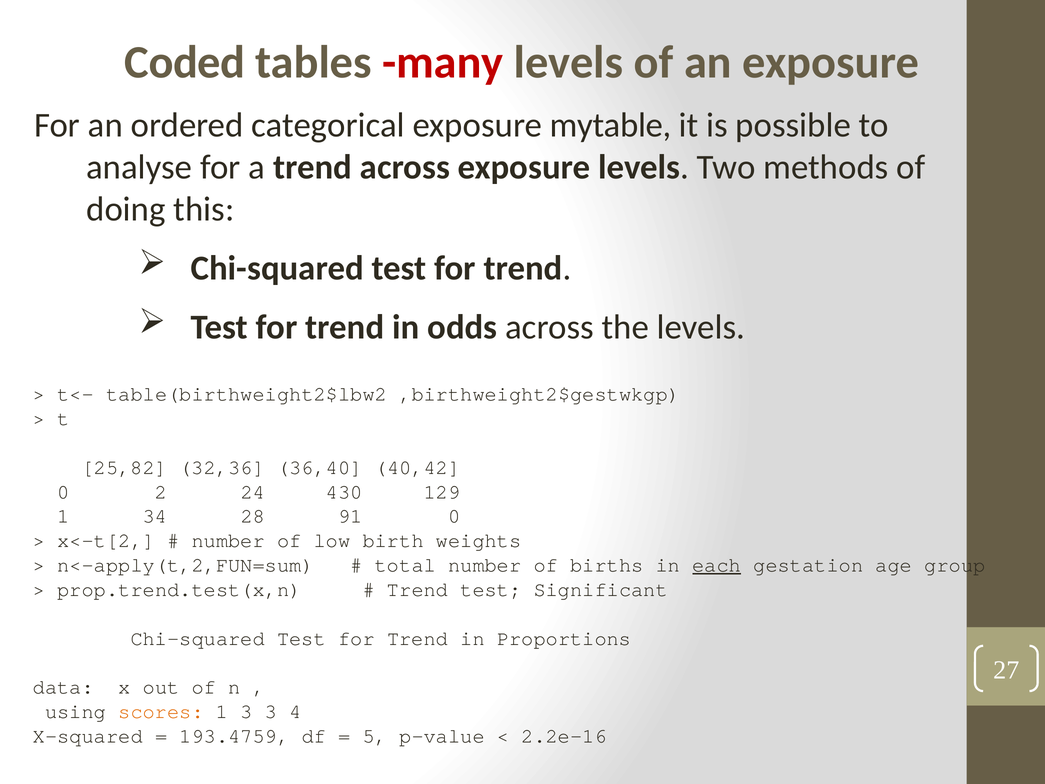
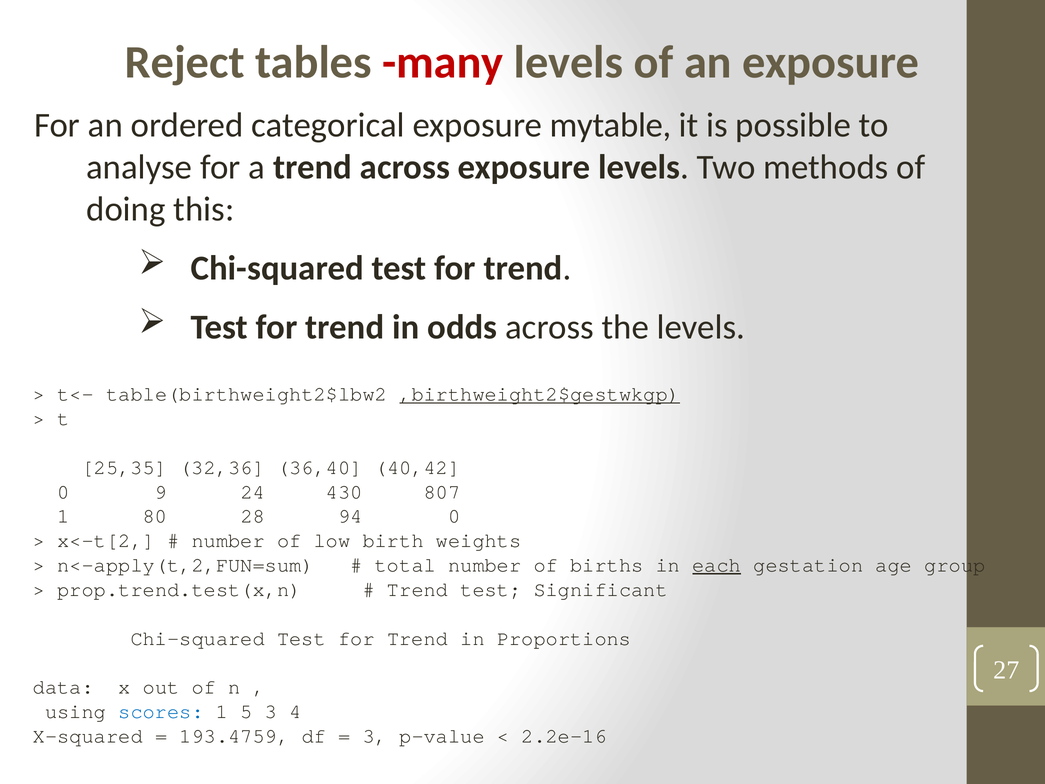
Coded: Coded -> Reject (185, 62)
,birthweight2$gestwkgp underline: none -> present (540, 394)
25,82: 25,82 -> 25,35 (124, 467)
2: 2 -> 9 (161, 492)
129: 129 -> 807 (442, 492)
34: 34 -> 80 (155, 516)
91: 91 -> 94 (350, 516)
scores colour: orange -> blue (161, 711)
1 3: 3 -> 5 (247, 711)
5: 5 -> 3 (375, 736)
